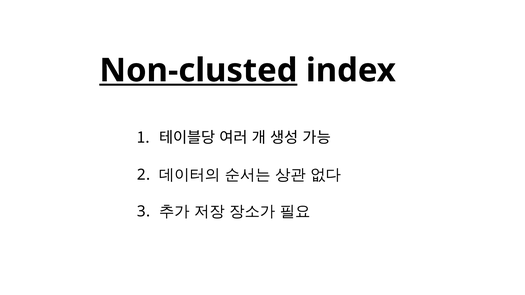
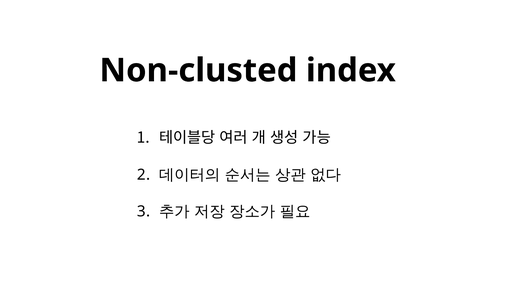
Non-clusted underline: present -> none (198, 71)
